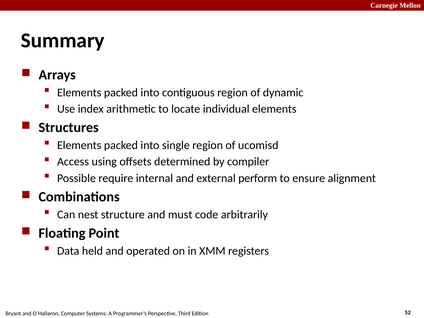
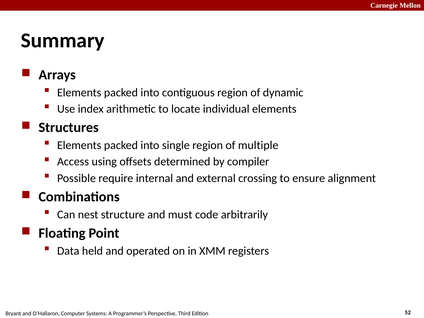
ucomisd: ucomisd -> multiple (258, 145)
perform: perform -> crossing (258, 178)
